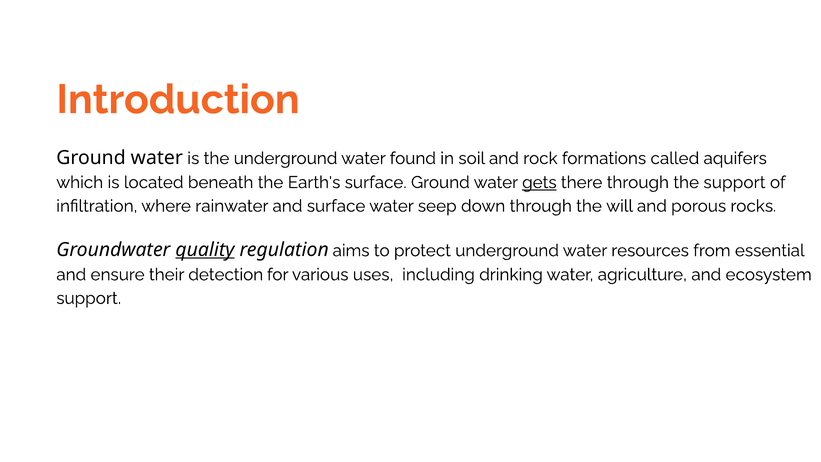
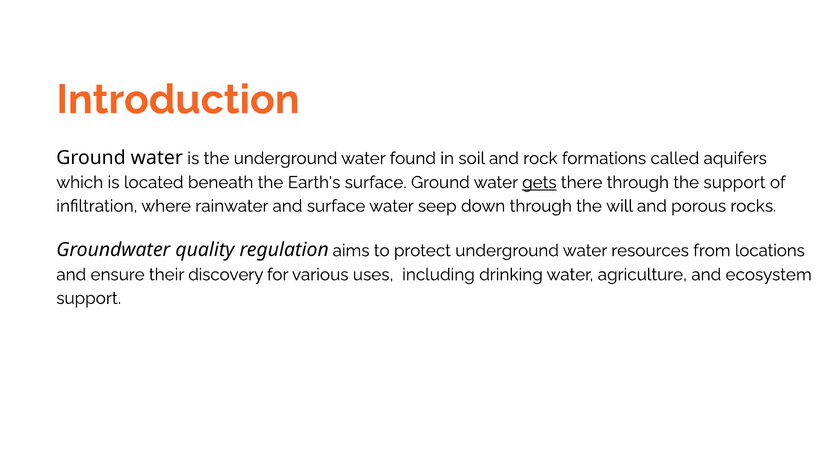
quality underline: present -> none (205, 250)
essential: essential -> locations (770, 250)
detection: detection -> discovery (226, 275)
